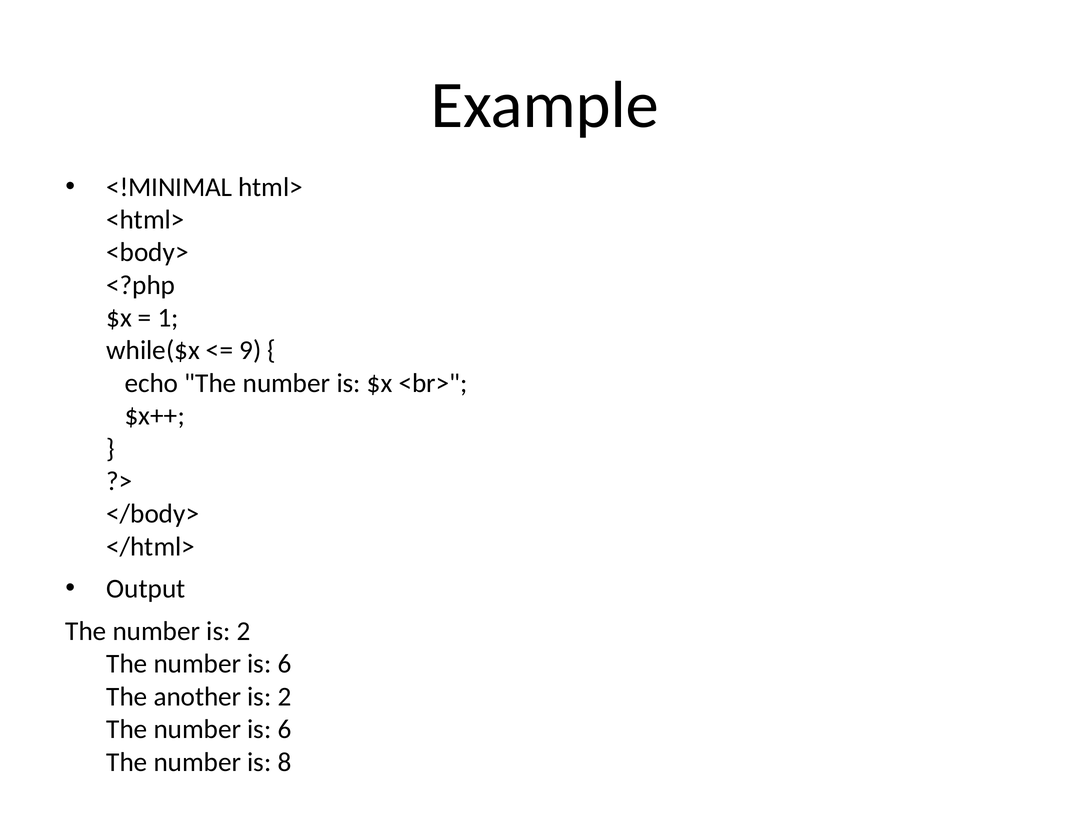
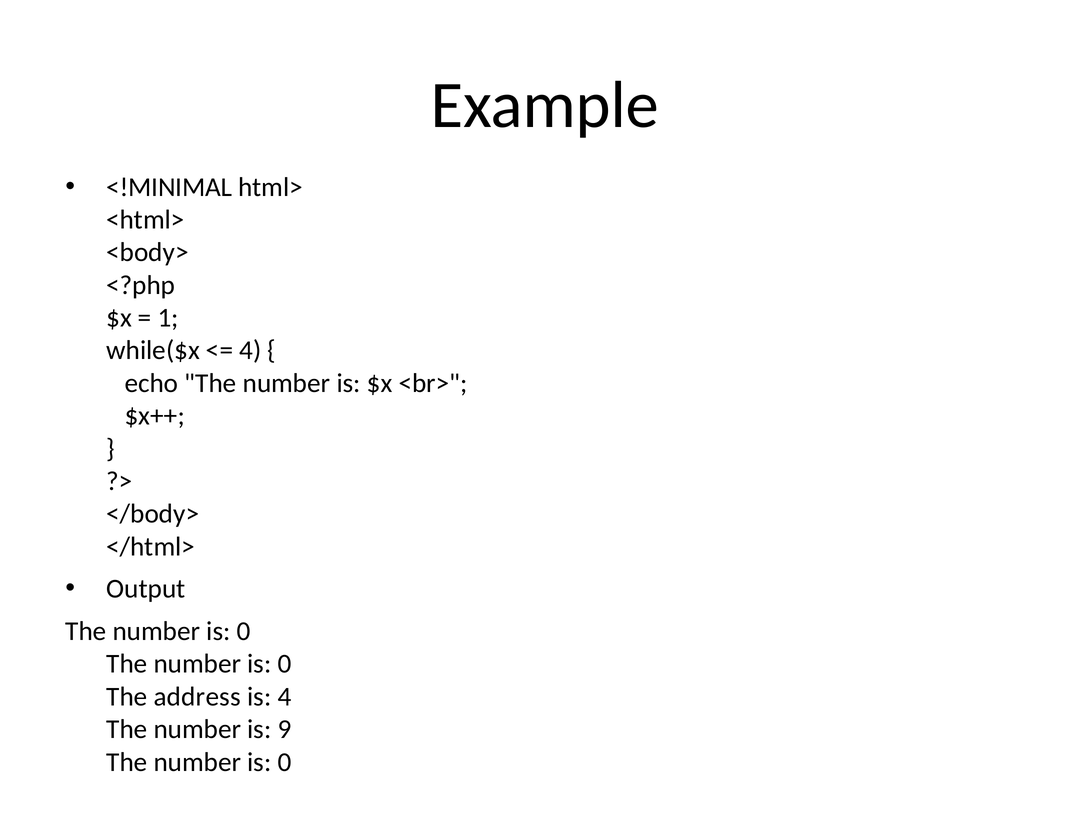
9: 9 -> 4 (250, 351)
2: 2 -> 0 (244, 632)
6: 6 -> 0 (284, 664)
another: another -> address (197, 697)
2: 2 -> 4 (284, 697)
6: 6 -> 9 (284, 730)
8: 8 -> 0 (284, 763)
